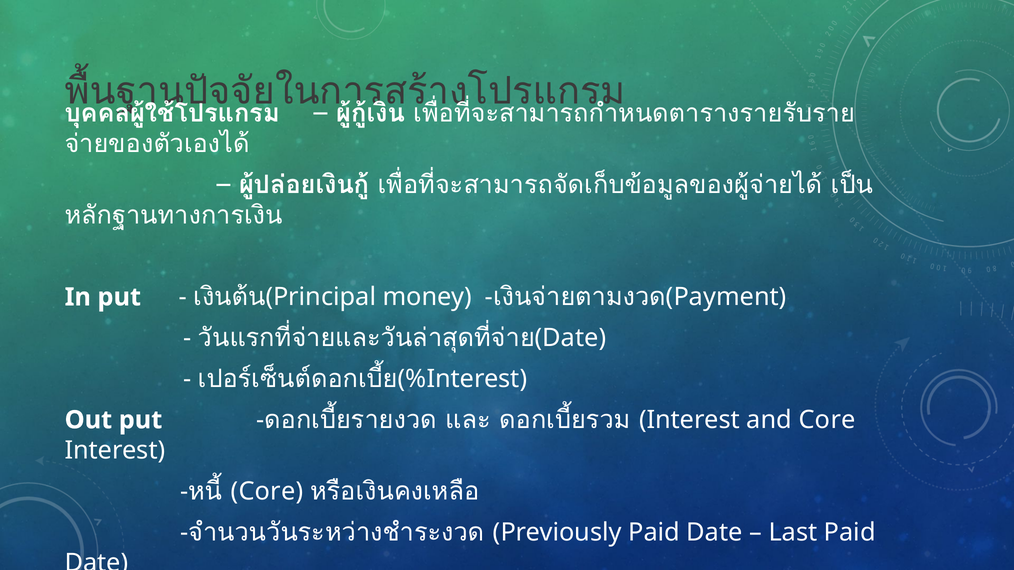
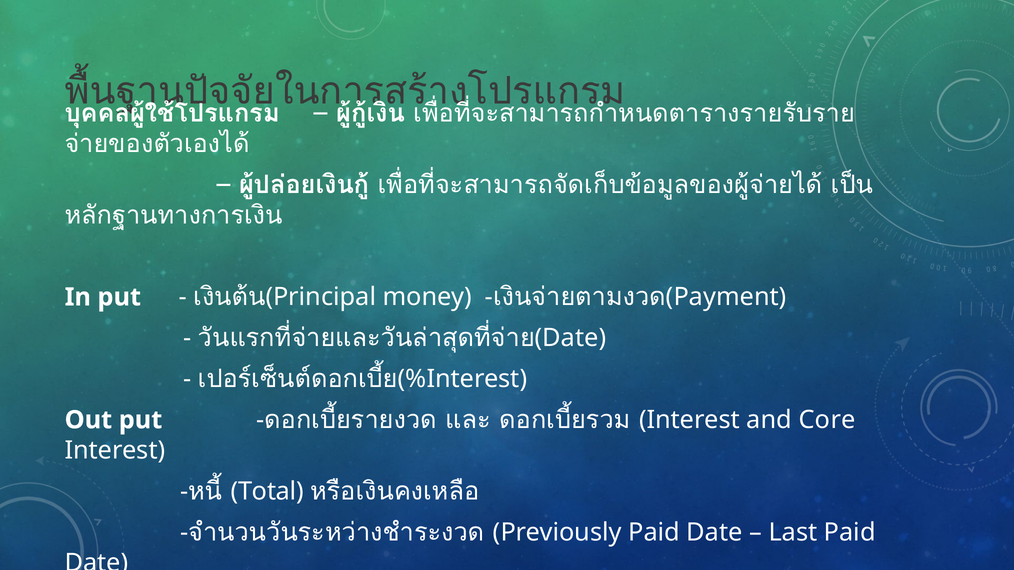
Core: Core -> Total (267, 492)
